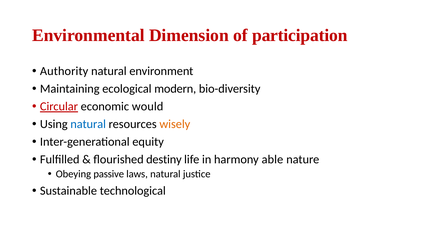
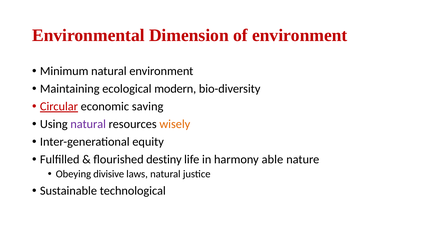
of participation: participation -> environment (300, 35)
Authority: Authority -> Minimum (64, 71)
would: would -> saving (148, 106)
natural colour: blue -> purple (88, 124)
passive: passive -> divisive (109, 174)
